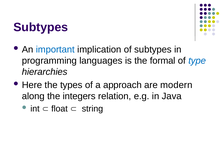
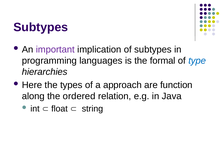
important colour: blue -> purple (55, 49)
modern: modern -> function (176, 85)
integers: integers -> ordered (79, 96)
